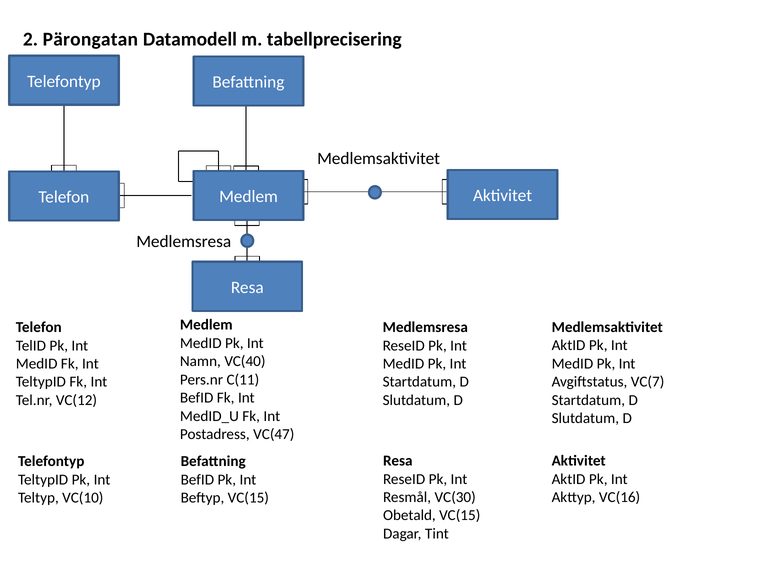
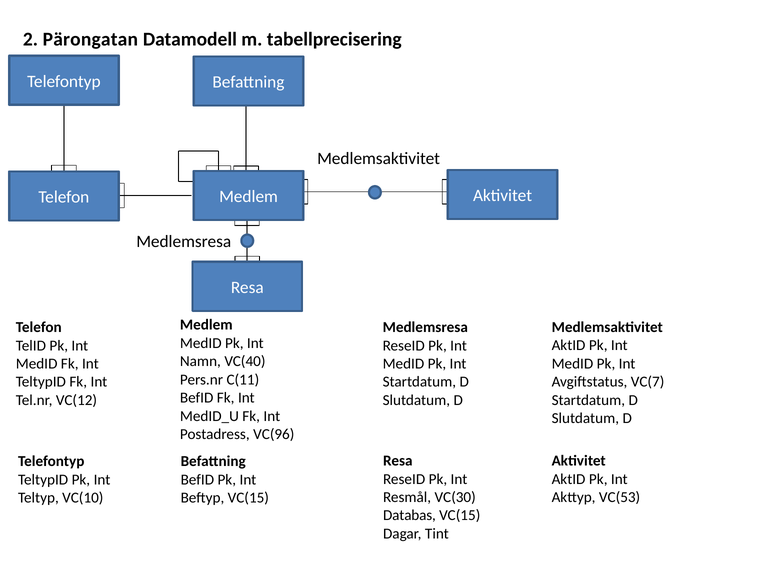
VC(47: VC(47 -> VC(96 (274, 434)
VC(16: VC(16 -> VC(53 (620, 497)
Obetald: Obetald -> Databas (409, 515)
